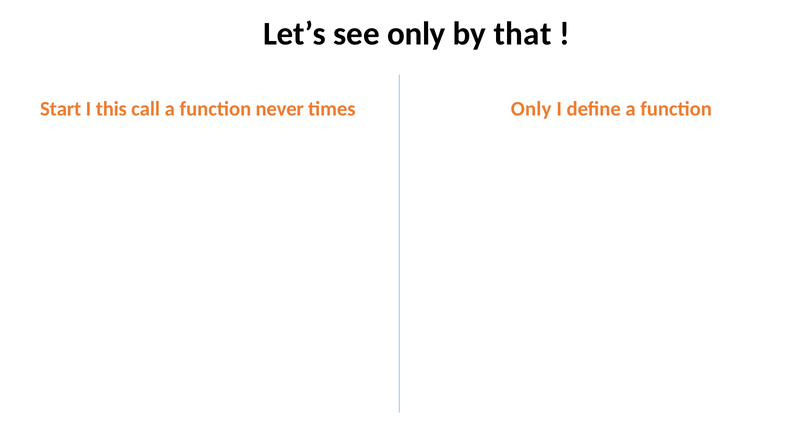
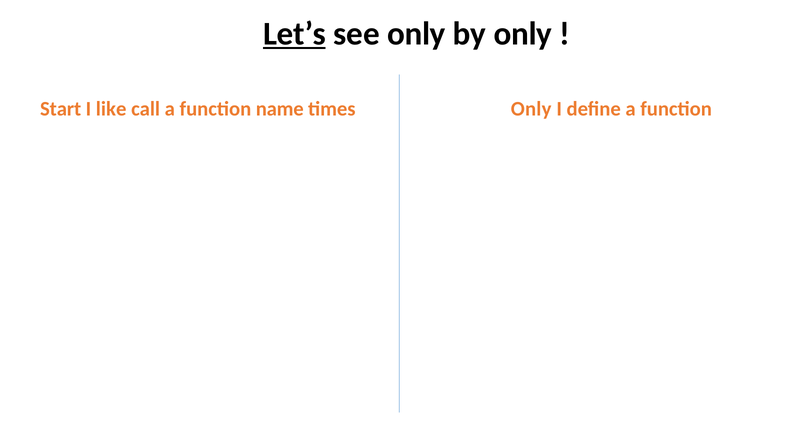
Let’s underline: none -> present (295, 34)
by that: that -> only (523, 34)
this: this -> like (111, 109)
never: never -> name (280, 109)
